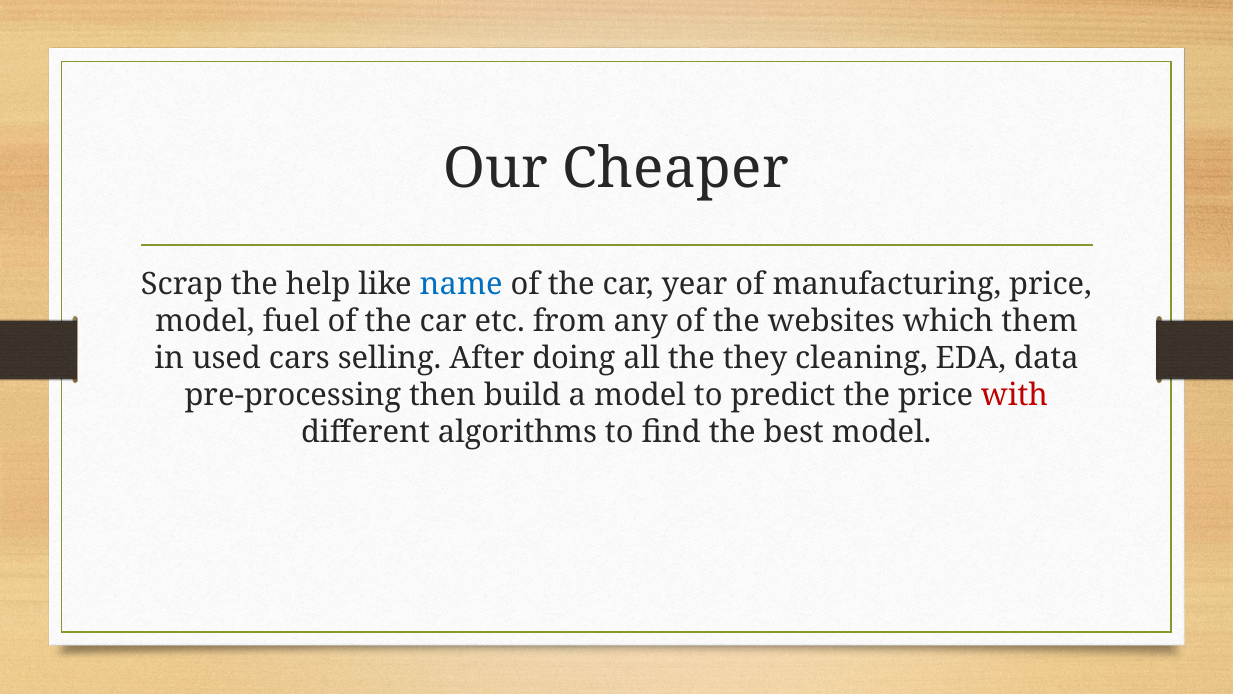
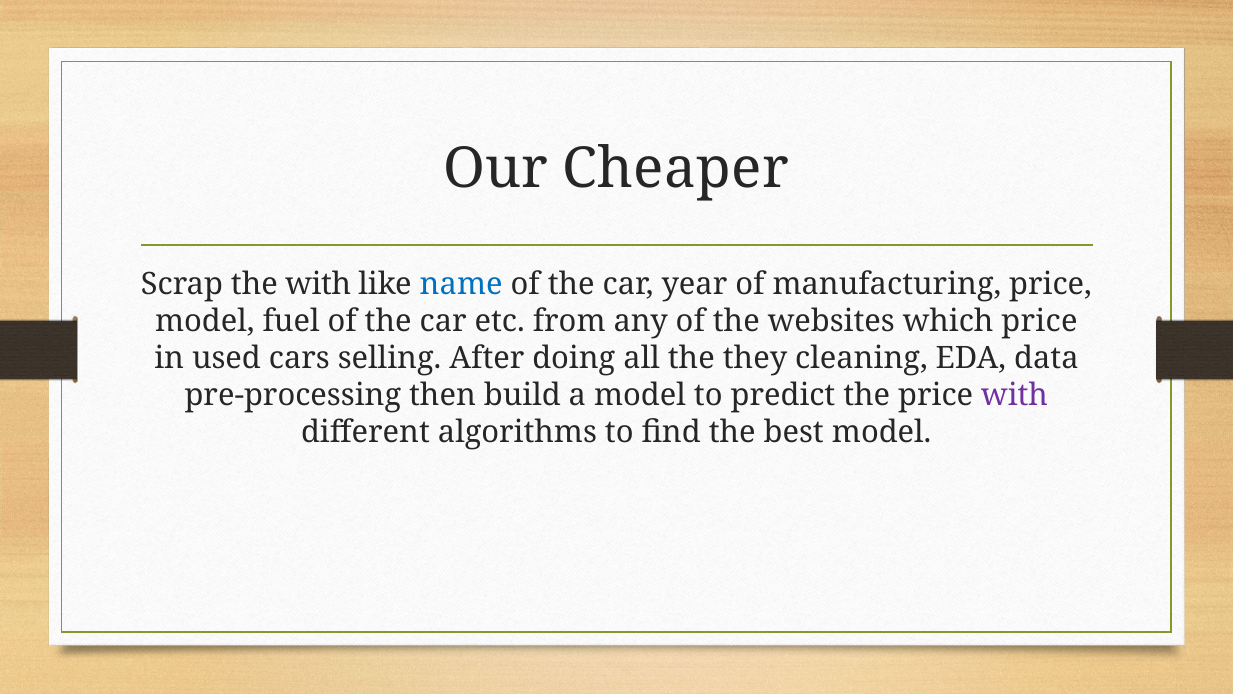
the help: help -> with (318, 284)
which them: them -> price (1039, 321)
with colour: red -> purple (1015, 395)
